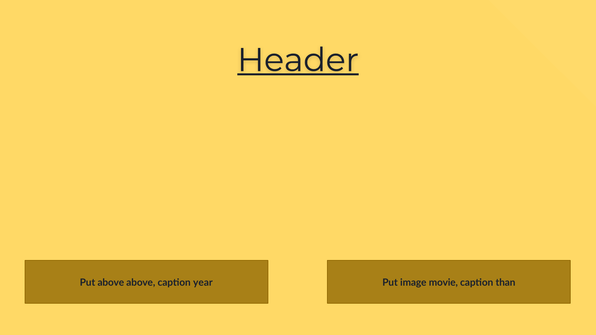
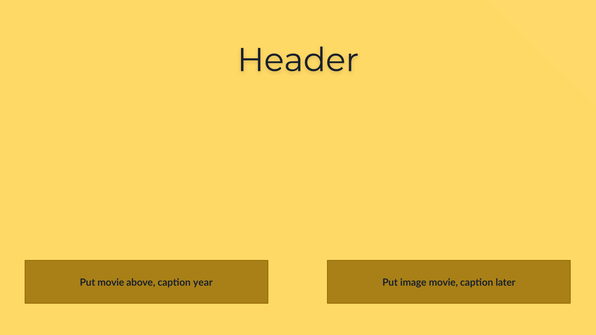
Header underline: present -> none (298, 60)
Put above: above -> movie (111, 283)
than: than -> later (506, 283)
